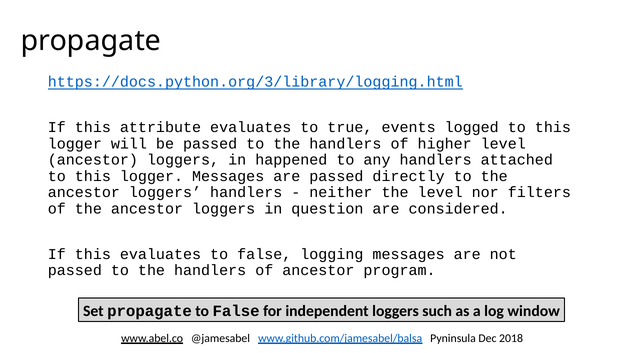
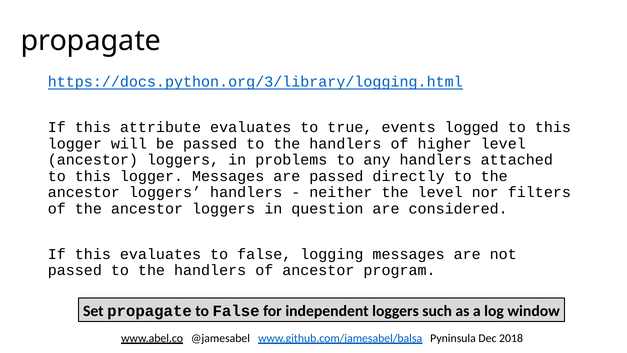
happened: happened -> problems (291, 160)
